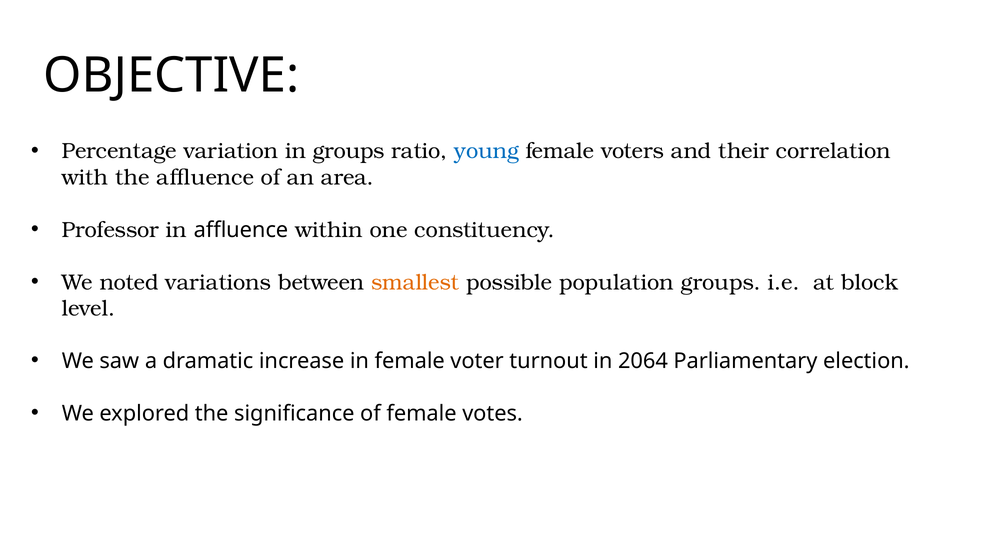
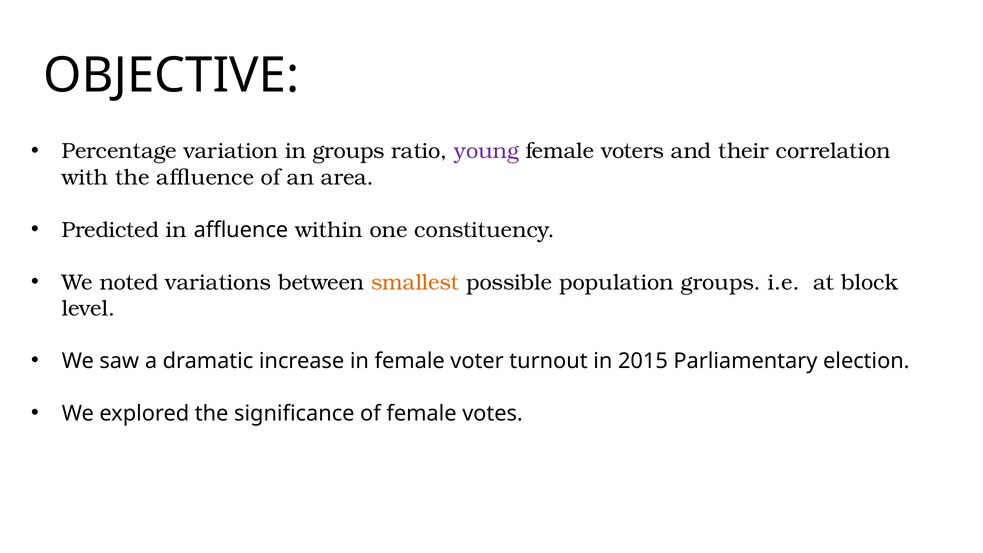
young colour: blue -> purple (487, 151)
Professor: Professor -> Predicted (110, 230)
2064: 2064 -> 2015 (643, 361)
